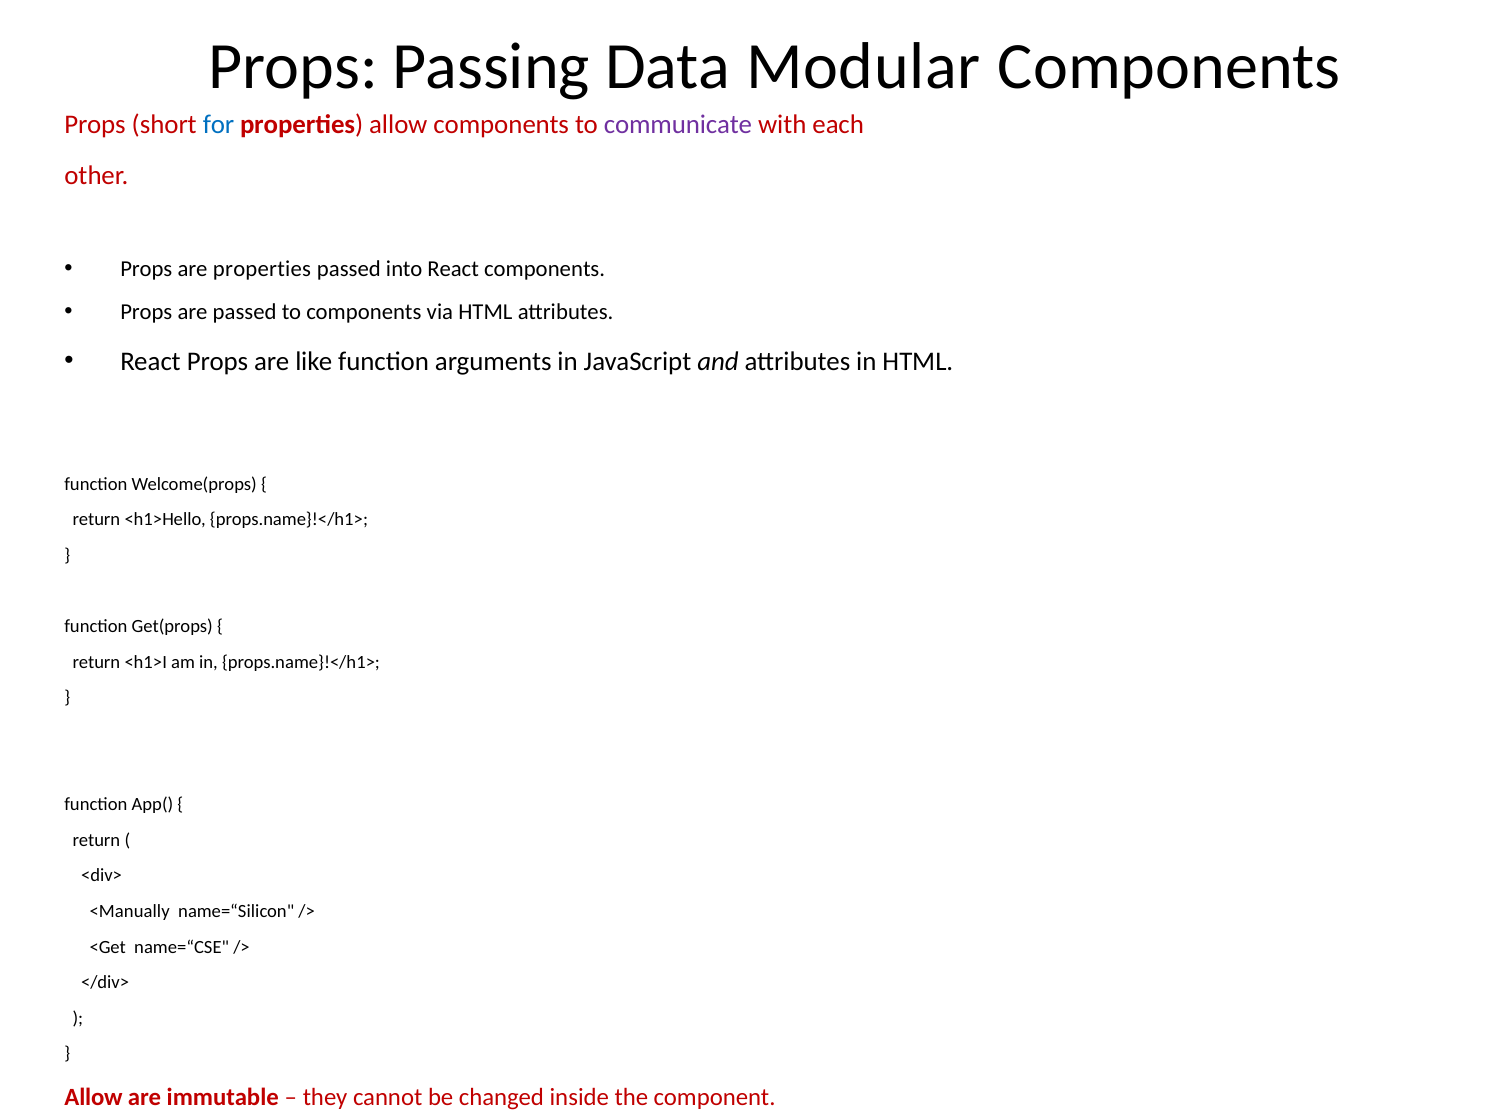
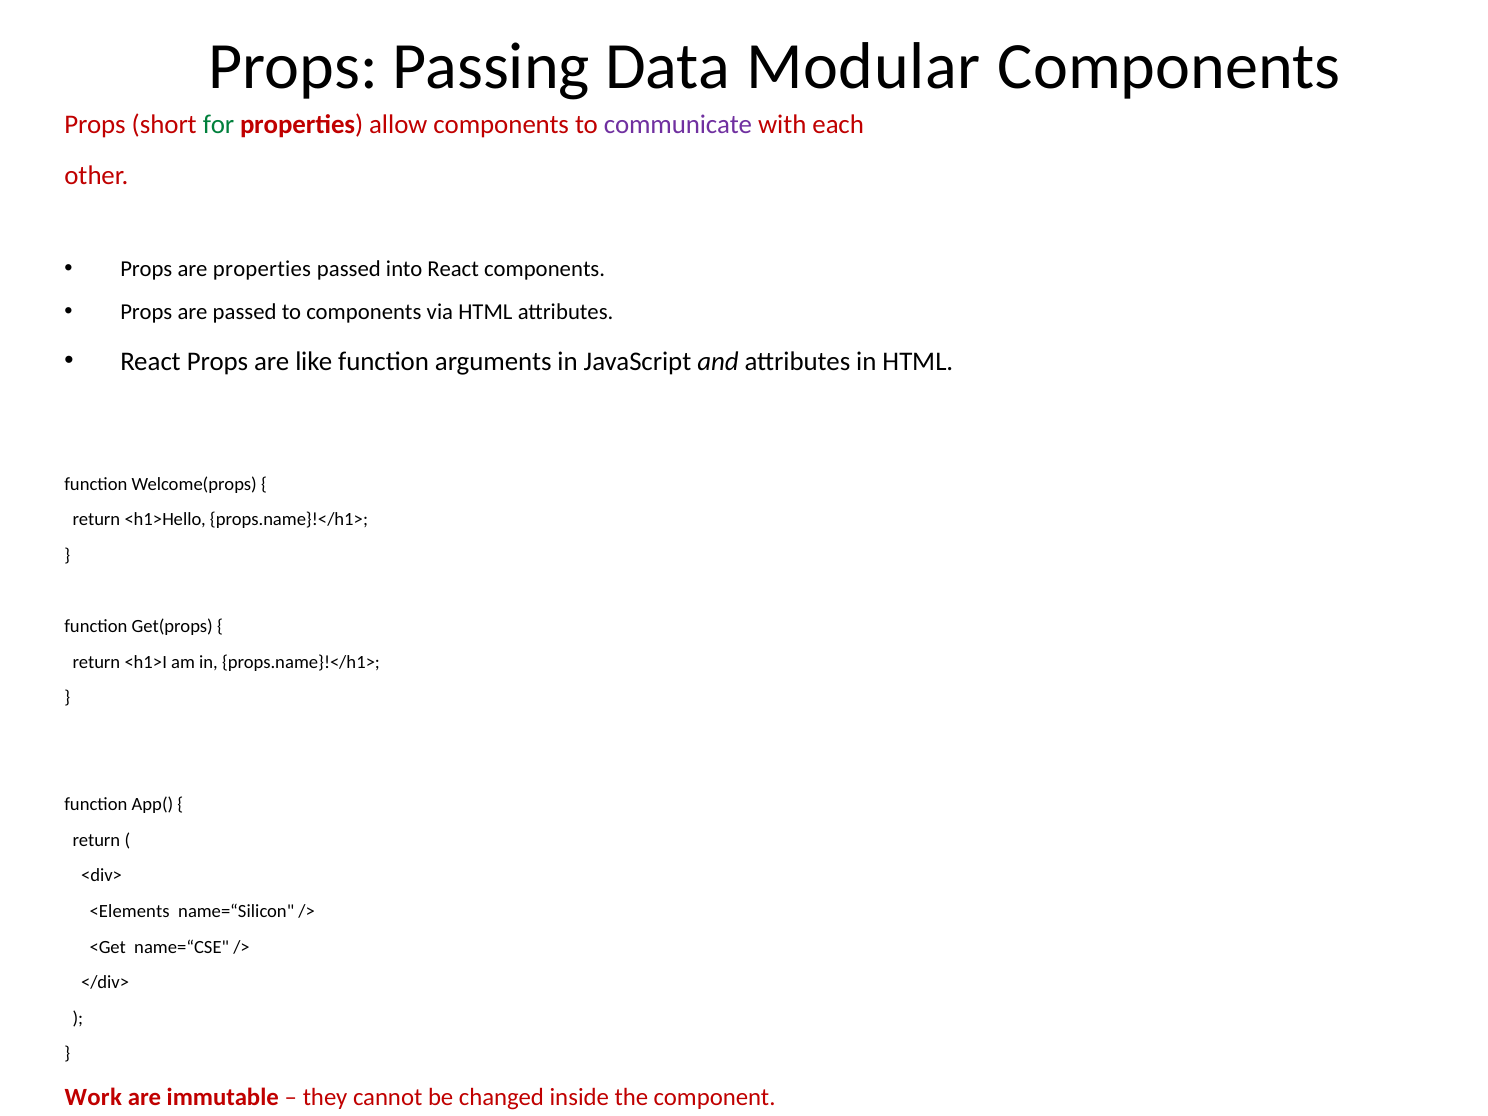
for colour: blue -> green (219, 125)
<Manually: <Manually -> <Elements (130, 911)
Allow: Allow -> Work (93, 1098)
